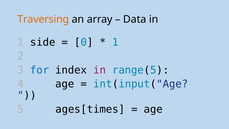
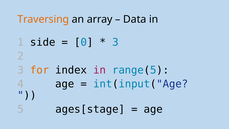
1: 1 -> 3 (115, 42)
for colour: blue -> orange (40, 70)
ages[times: ages[times -> ages[stage (90, 109)
